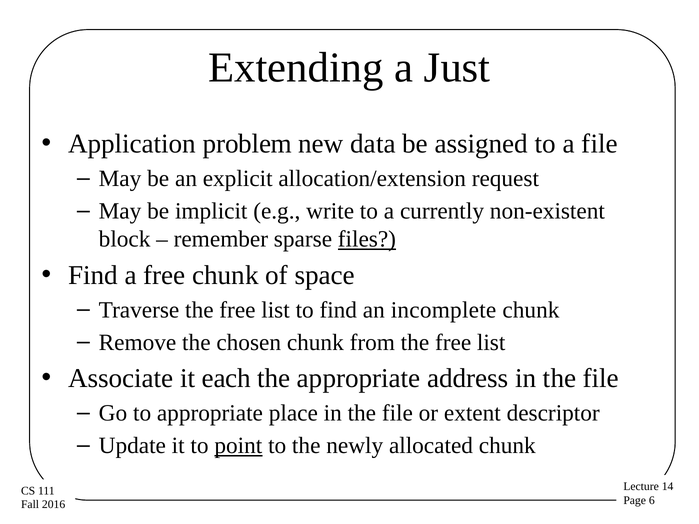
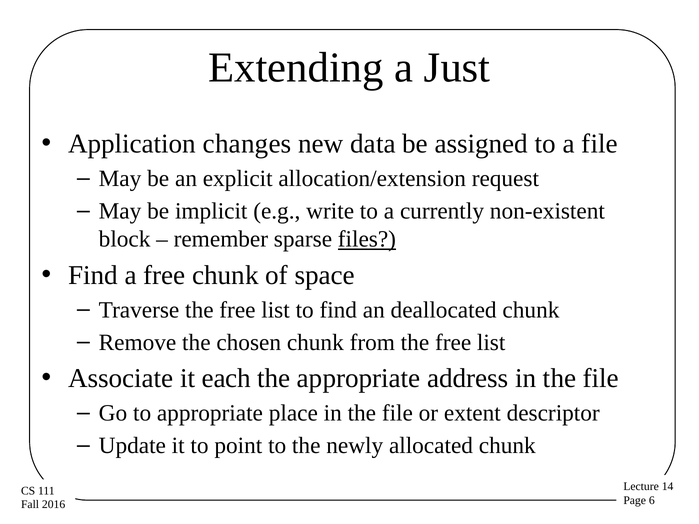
problem: problem -> changes (247, 144)
incomplete: incomplete -> deallocated (444, 310)
point underline: present -> none (238, 446)
